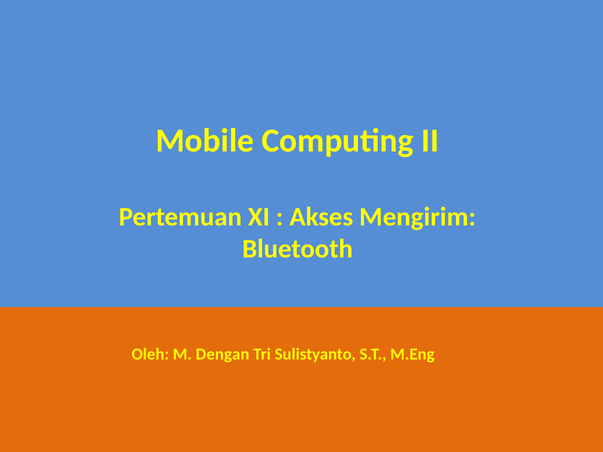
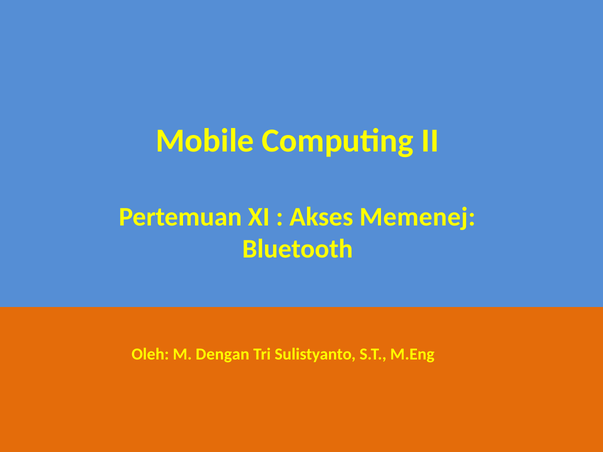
Mengirim: Mengirim -> Memenej (418, 217)
